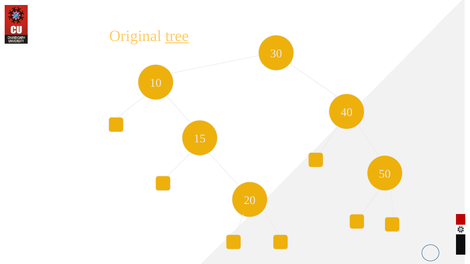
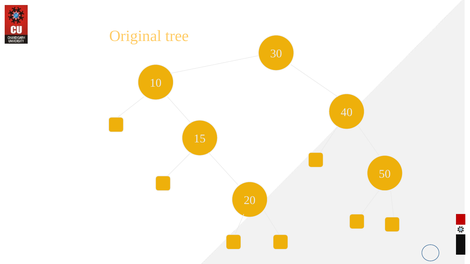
tree underline: present -> none (177, 36)
